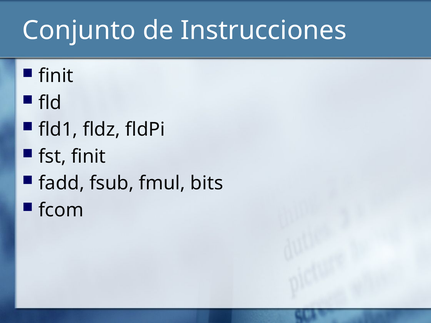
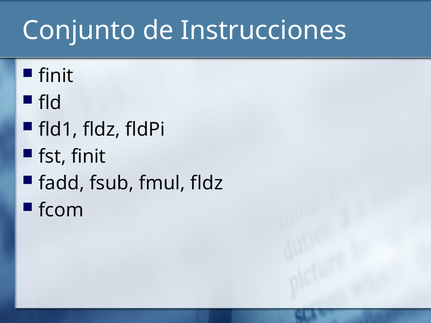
fmul bits: bits -> fldz (207, 183)
